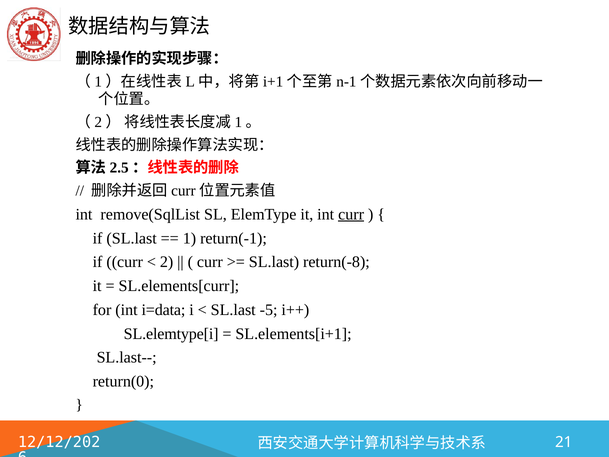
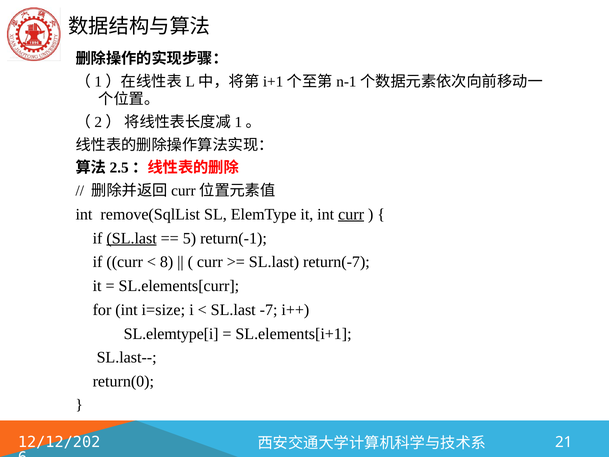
SL.last underline: none -> present (132, 238)
1: 1 -> 5 (189, 238)
2: 2 -> 8 (167, 262)
return(-8: return(-8 -> return(-7 (336, 262)
i=data: i=data -> i=size (163, 310)
-5: -5 -> -7 (269, 310)
